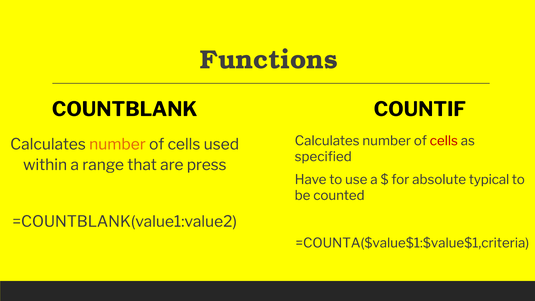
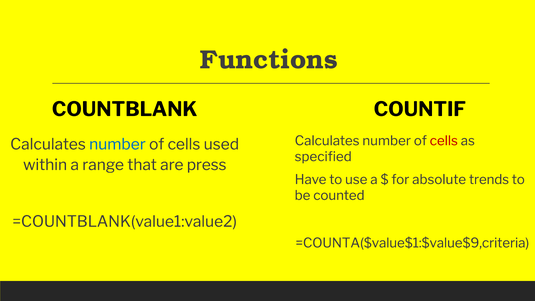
number colour: orange -> blue (117, 144)
typical: typical -> trends (489, 180)
=COUNTA($value$1:$value$1,criteria: =COUNTA($value$1:$value$1,criteria -> =COUNTA($value$1:$value$9,criteria (412, 243)
